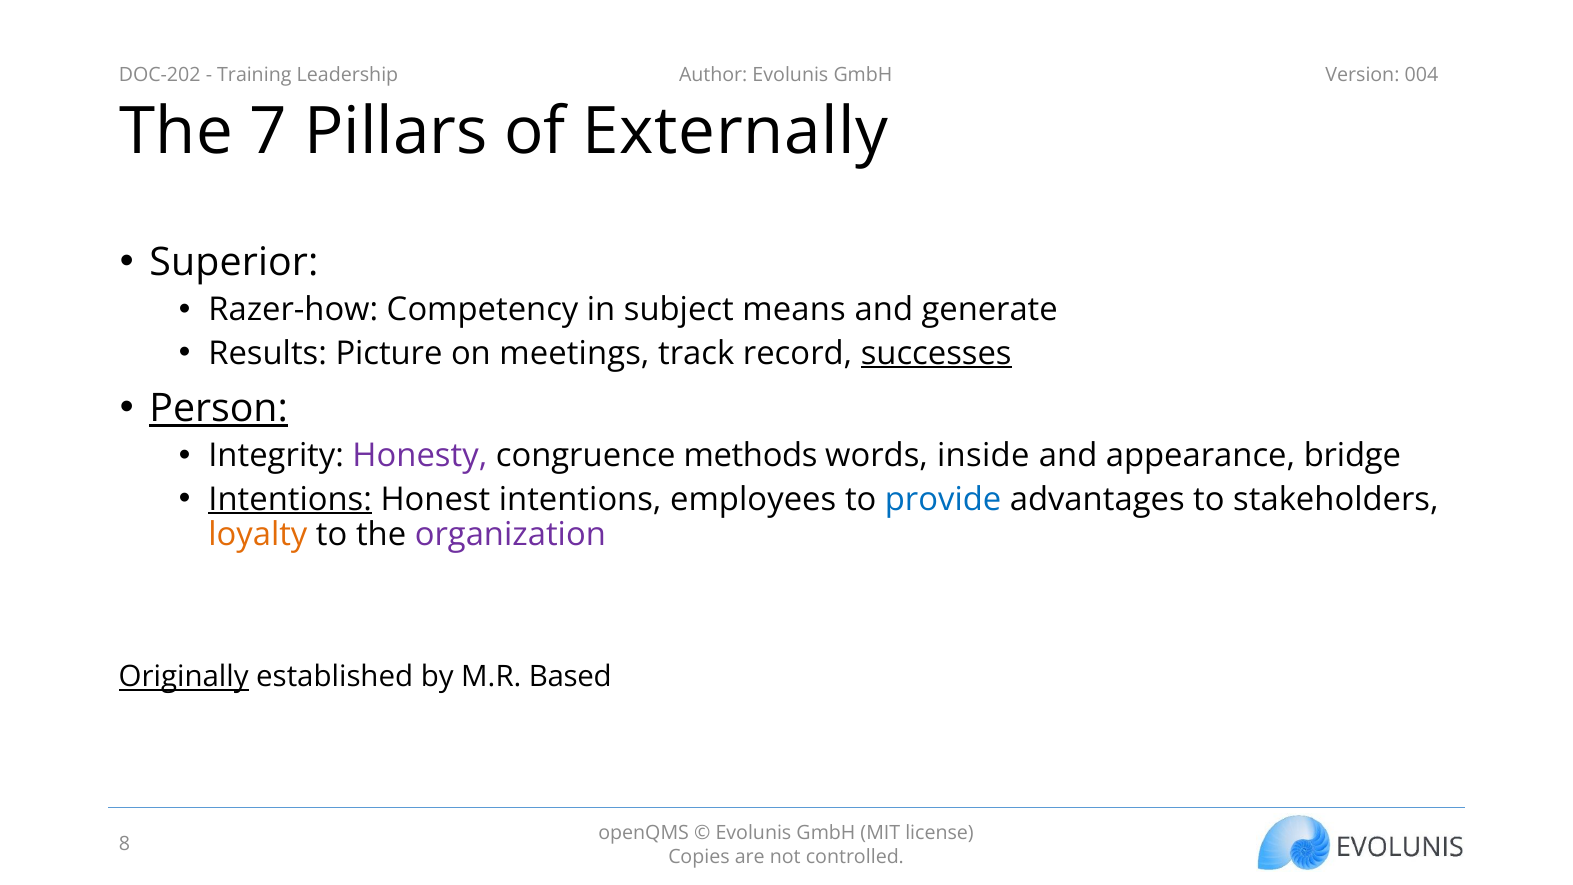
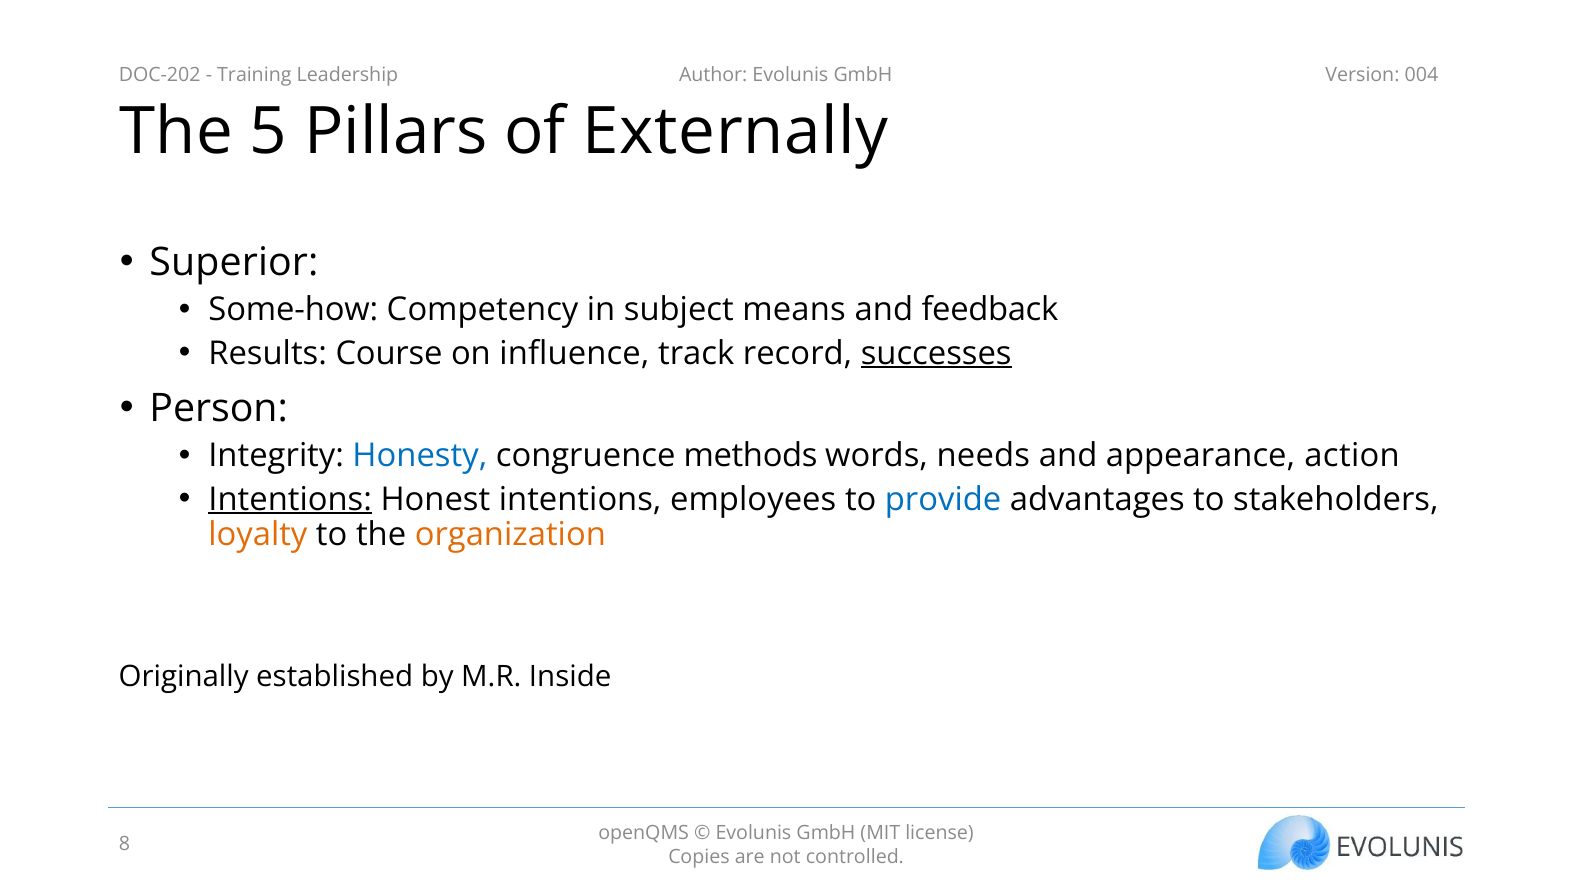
7: 7 -> 5 (269, 132)
Razer-how: Razer-how -> Some-how (293, 310)
generate: generate -> feedback (990, 310)
Picture: Picture -> Course (389, 353)
meetings: meetings -> influence (574, 353)
Person underline: present -> none (219, 408)
Honesty colour: purple -> blue (420, 456)
inside: inside -> needs (983, 456)
bridge: bridge -> action (1352, 456)
organization colour: purple -> orange (510, 535)
Originally underline: present -> none (184, 677)
Based: Based -> Inside (570, 677)
